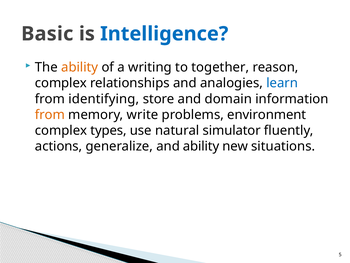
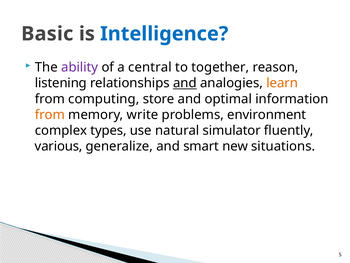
ability colour: orange -> purple (80, 67)
writing: writing -> central (150, 67)
complex: complex -> listening (61, 83)
and underline: none -> present (185, 83)
learn colour: blue -> orange (282, 83)
identifying: identifying -> computing (104, 99)
domain: domain -> optimal (228, 99)
actions: actions -> various (59, 146)
and ability: ability -> smart (201, 146)
